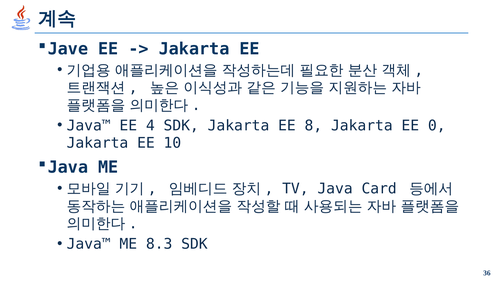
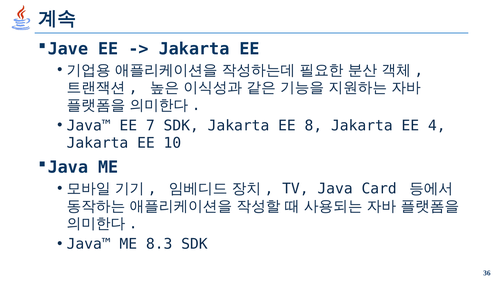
4: 4 -> 7 (150, 125)
0: 0 -> 4 (437, 125)
